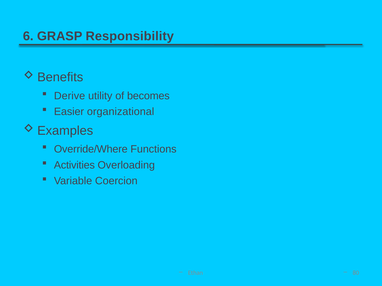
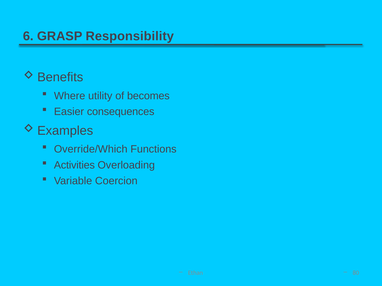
Derive: Derive -> Where (70, 96)
organizational: organizational -> consequences (121, 112)
Override/Where: Override/Where -> Override/Which (91, 149)
